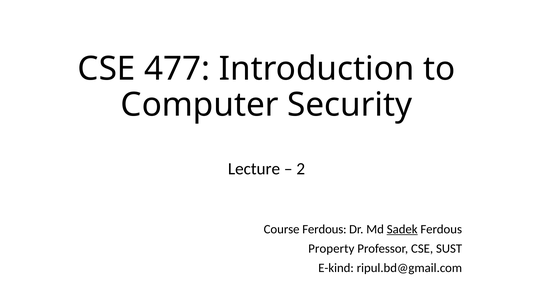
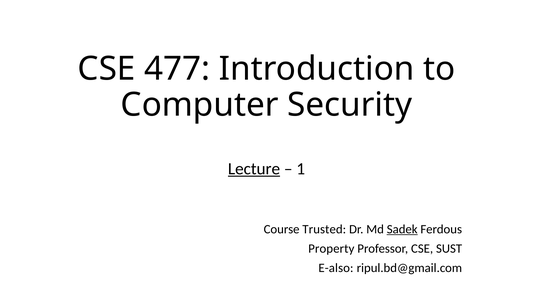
Lecture underline: none -> present (254, 169)
2: 2 -> 1 (301, 169)
Course Ferdous: Ferdous -> Trusted (324, 229)
E-kind: E-kind -> E-also (336, 268)
